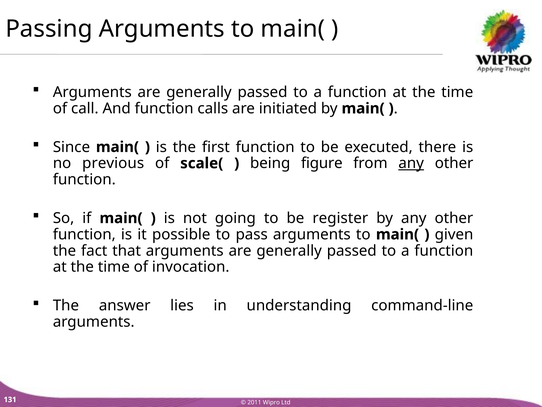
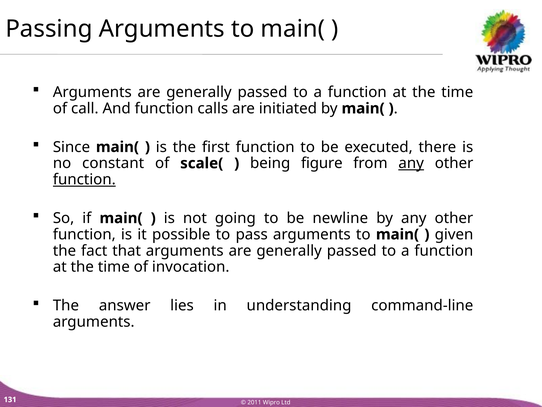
previous: previous -> constant (113, 163)
function underline: none -> present (84, 179)
register: register -> newline (340, 218)
